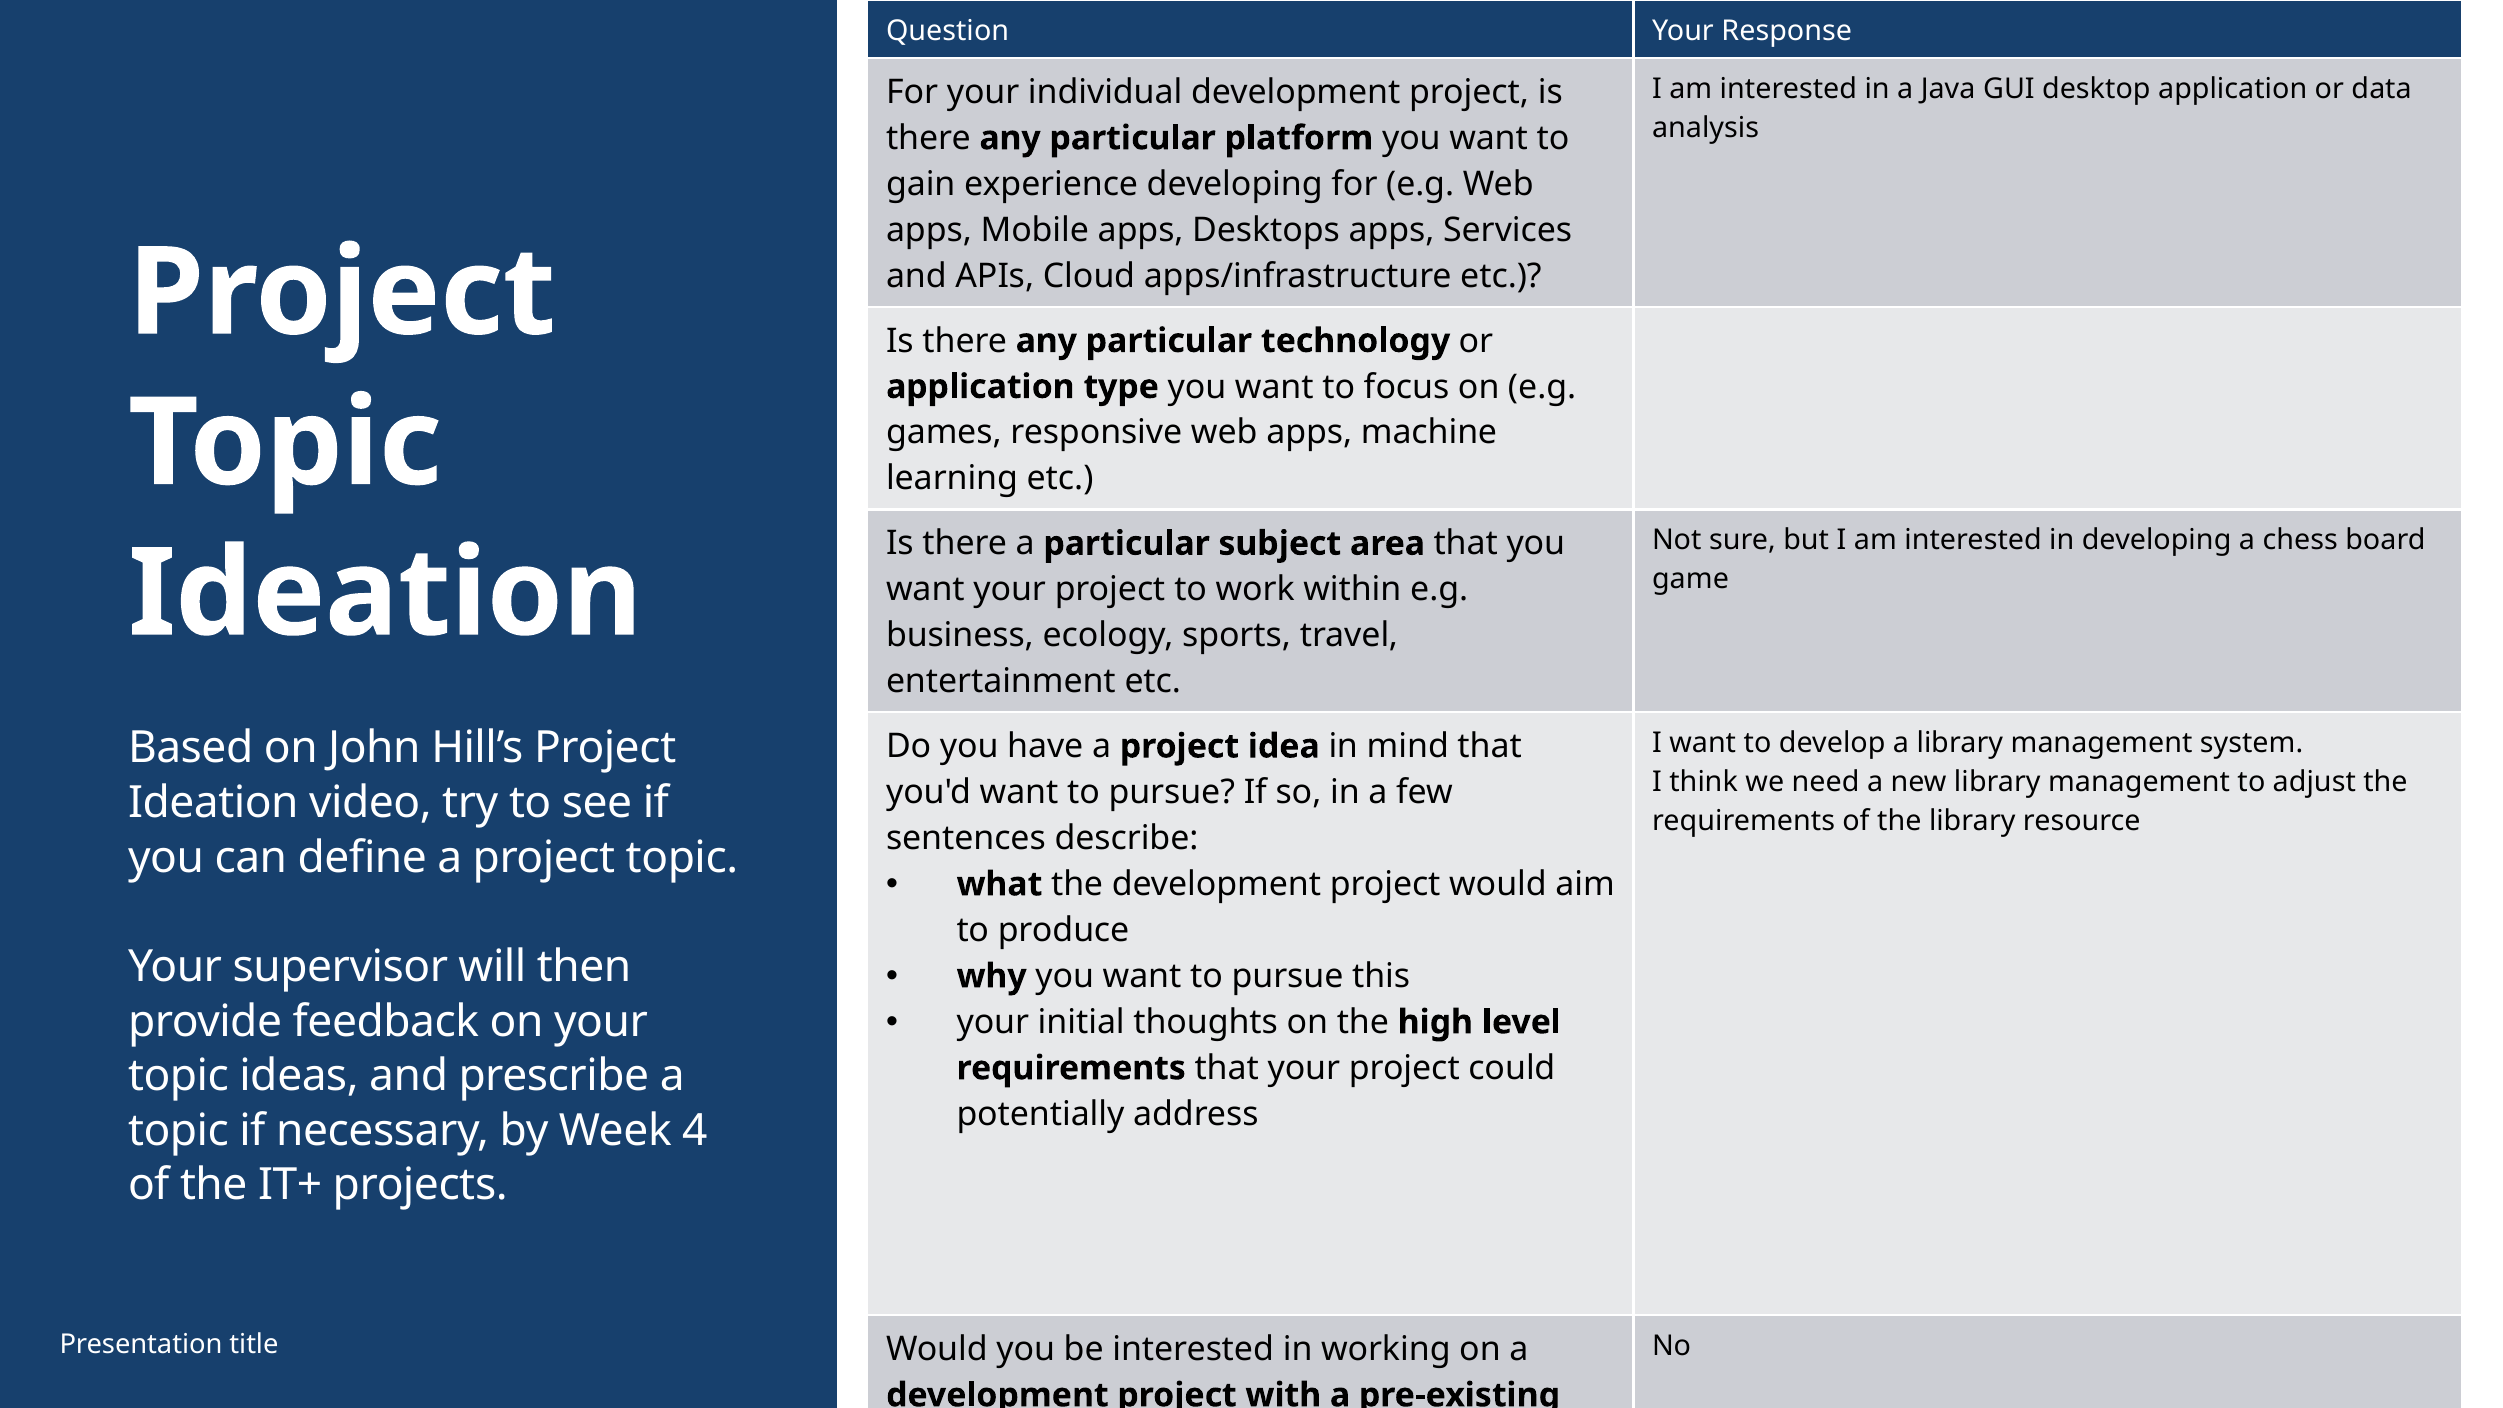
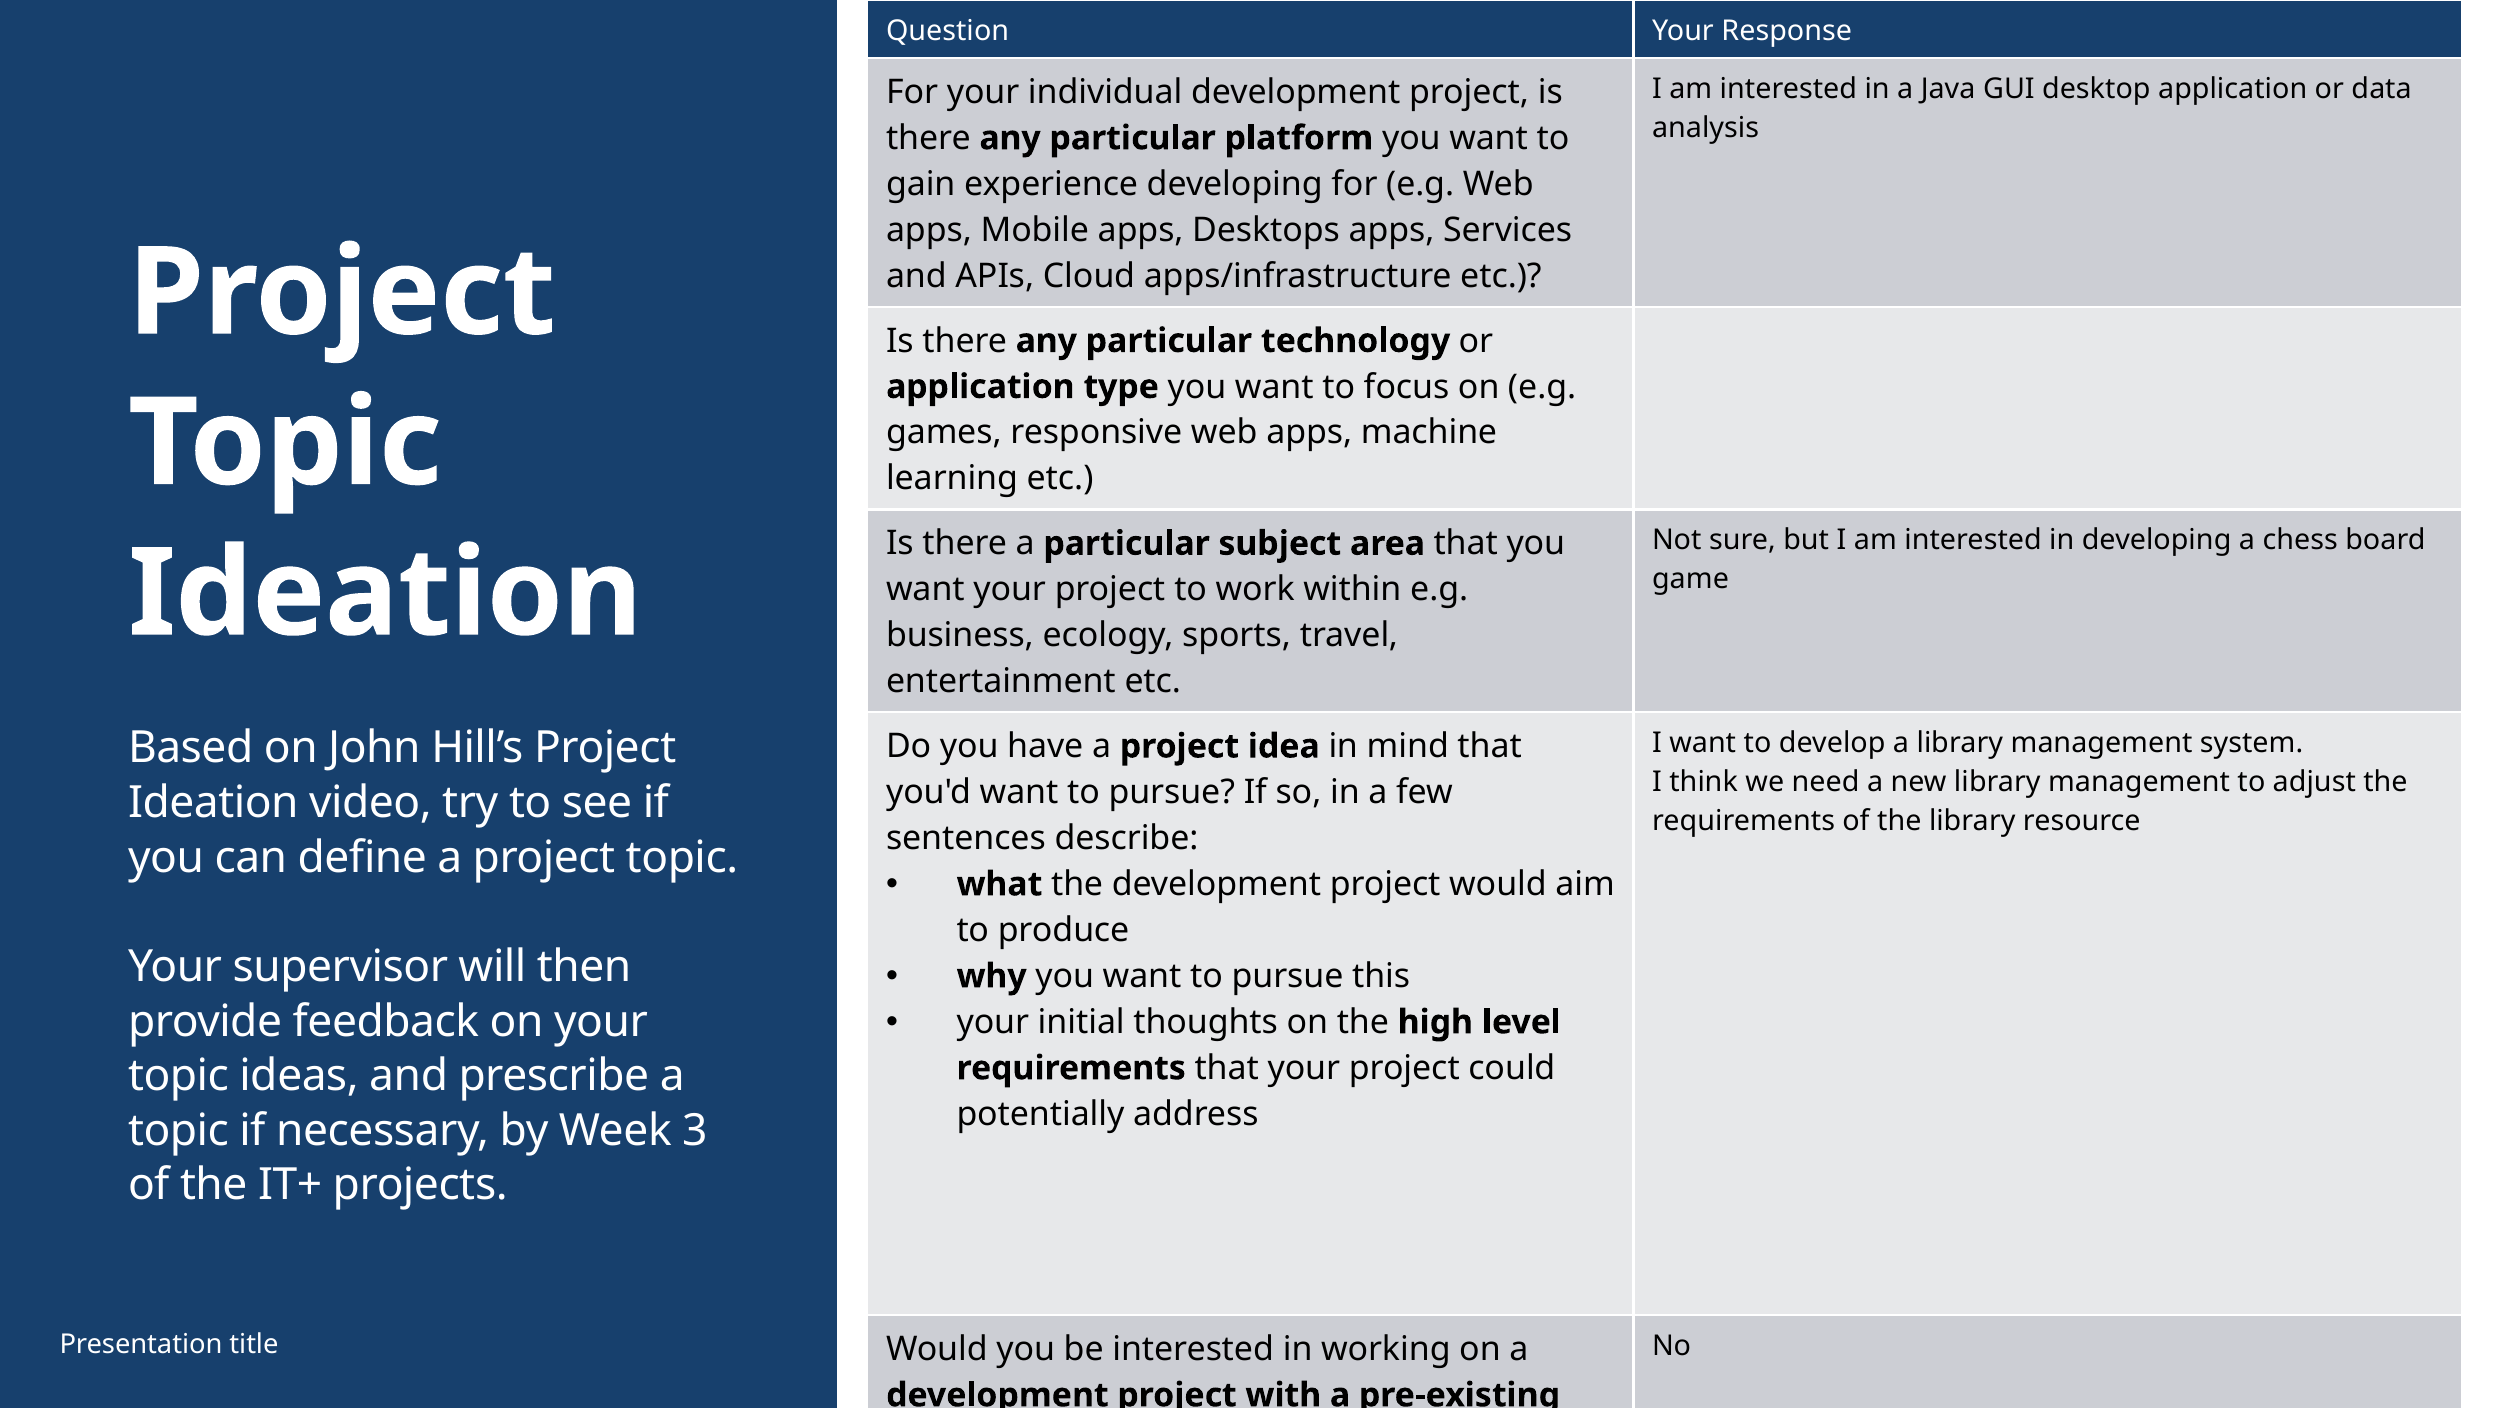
Week 4: 4 -> 3 (695, 1131)
